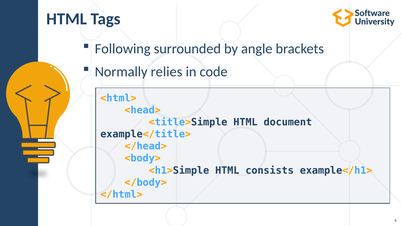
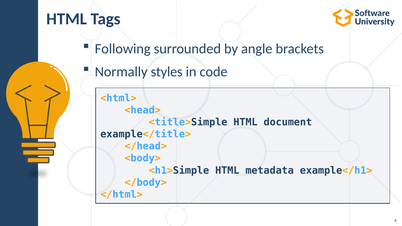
relies: relies -> styles (167, 72)
consists: consists -> metadata (270, 170)
